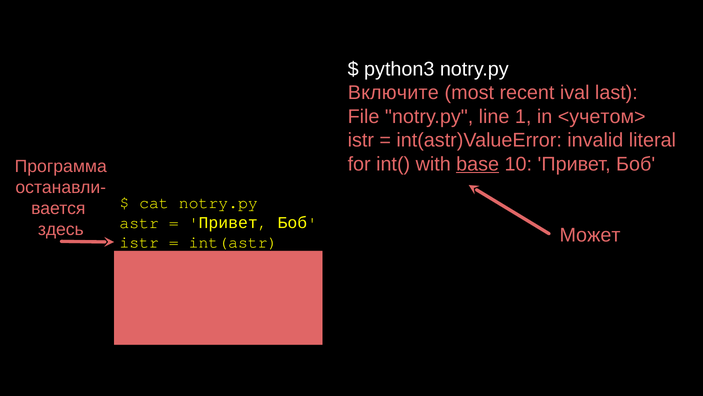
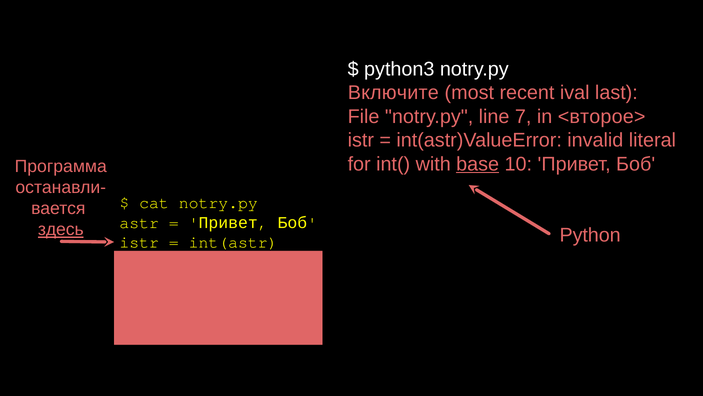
1: 1 -> 7 (523, 116)
<учетом>: <учетом> -> <второе> (602, 116)
здесь underline: none -> present (61, 229)
Может: Может -> Python (590, 235)
